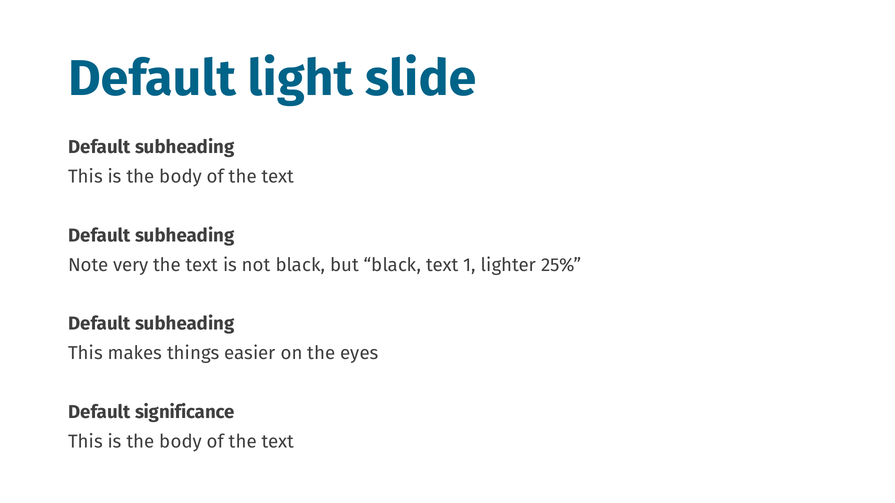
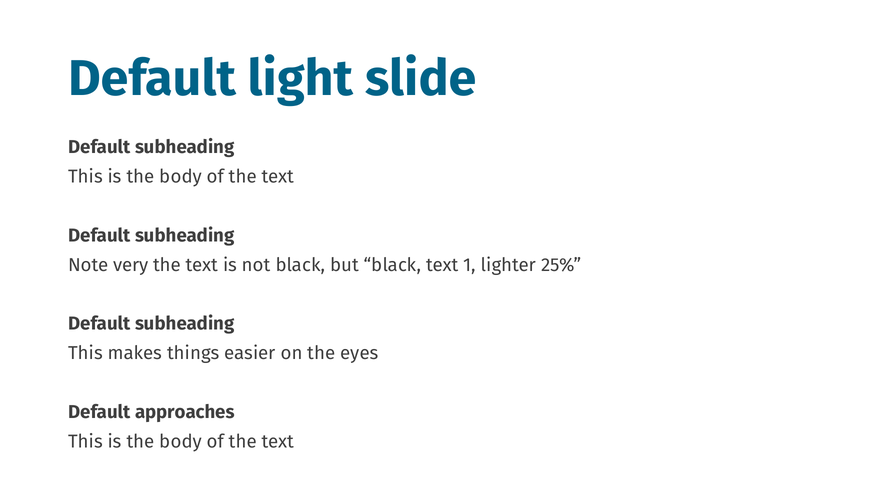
significance: significance -> approaches (185, 413)
